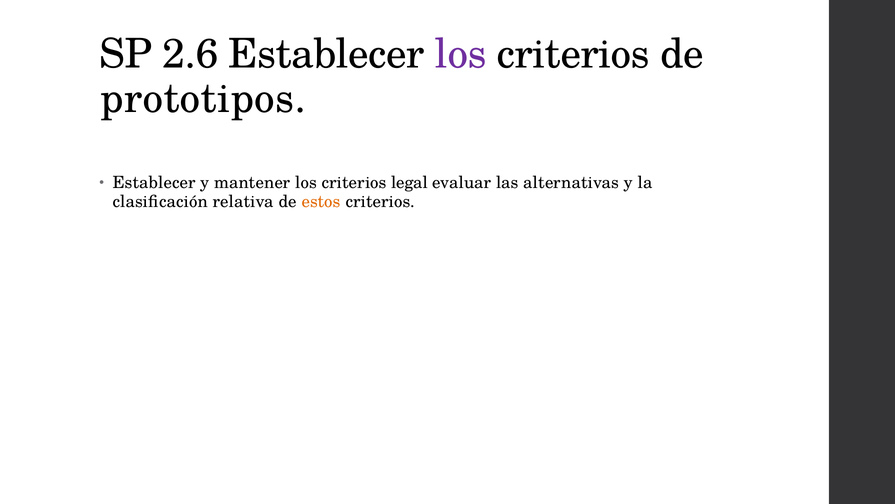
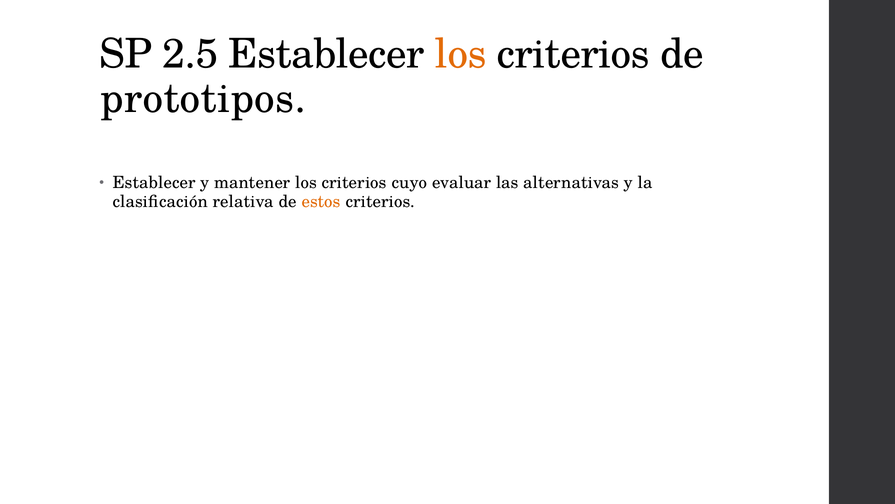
2.6: 2.6 -> 2.5 (190, 54)
los colour: purple -> orange (461, 54)
legal: legal -> cuyo (409, 182)
